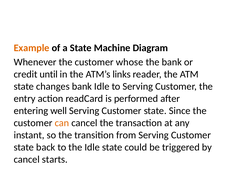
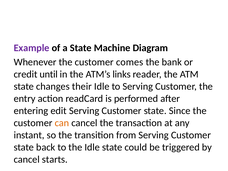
Example colour: orange -> purple (32, 48)
whose: whose -> comes (130, 62)
changes bank: bank -> their (82, 86)
well: well -> edit (59, 111)
